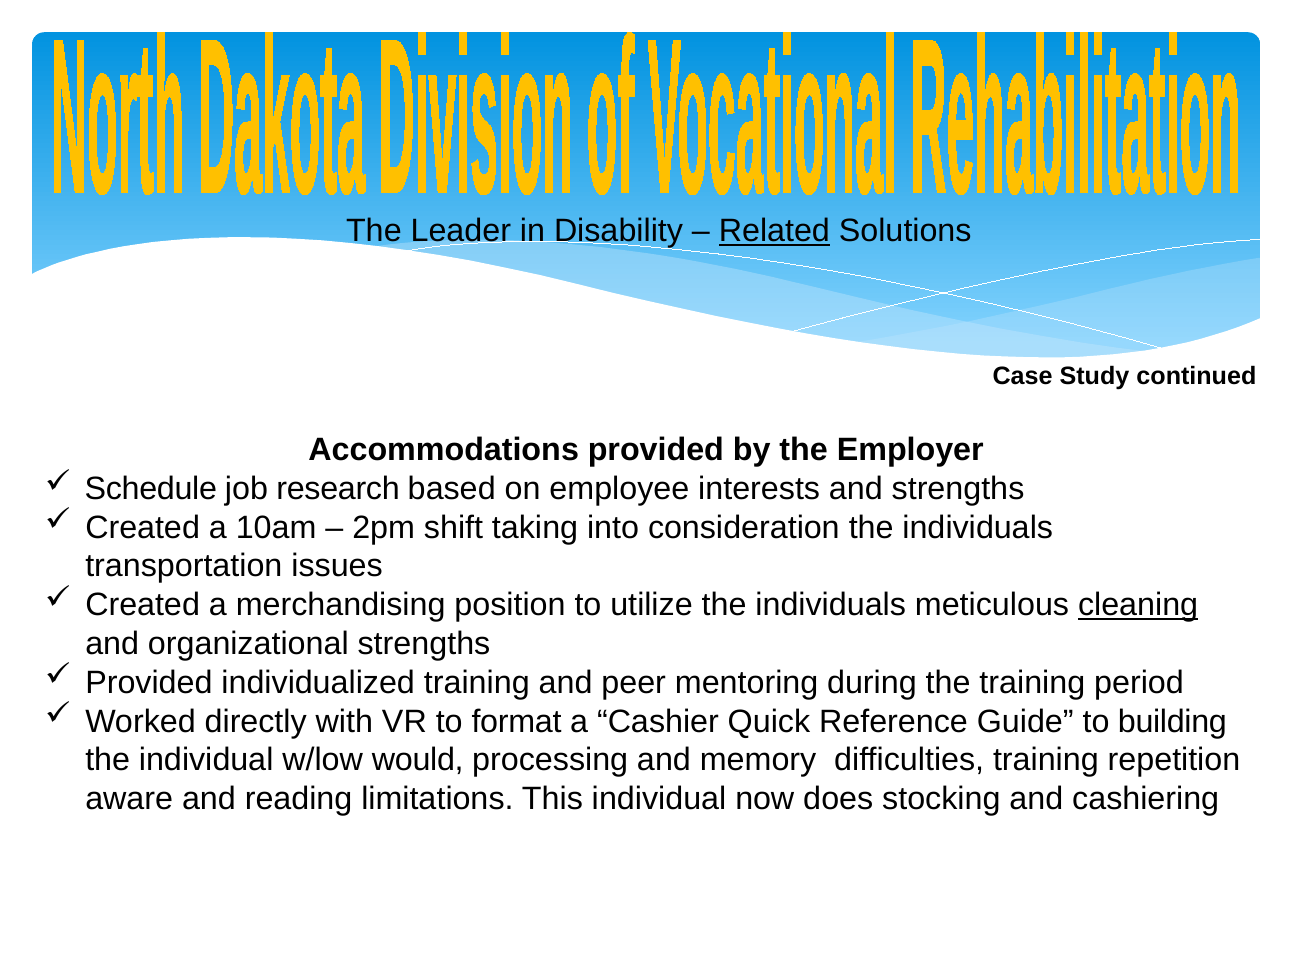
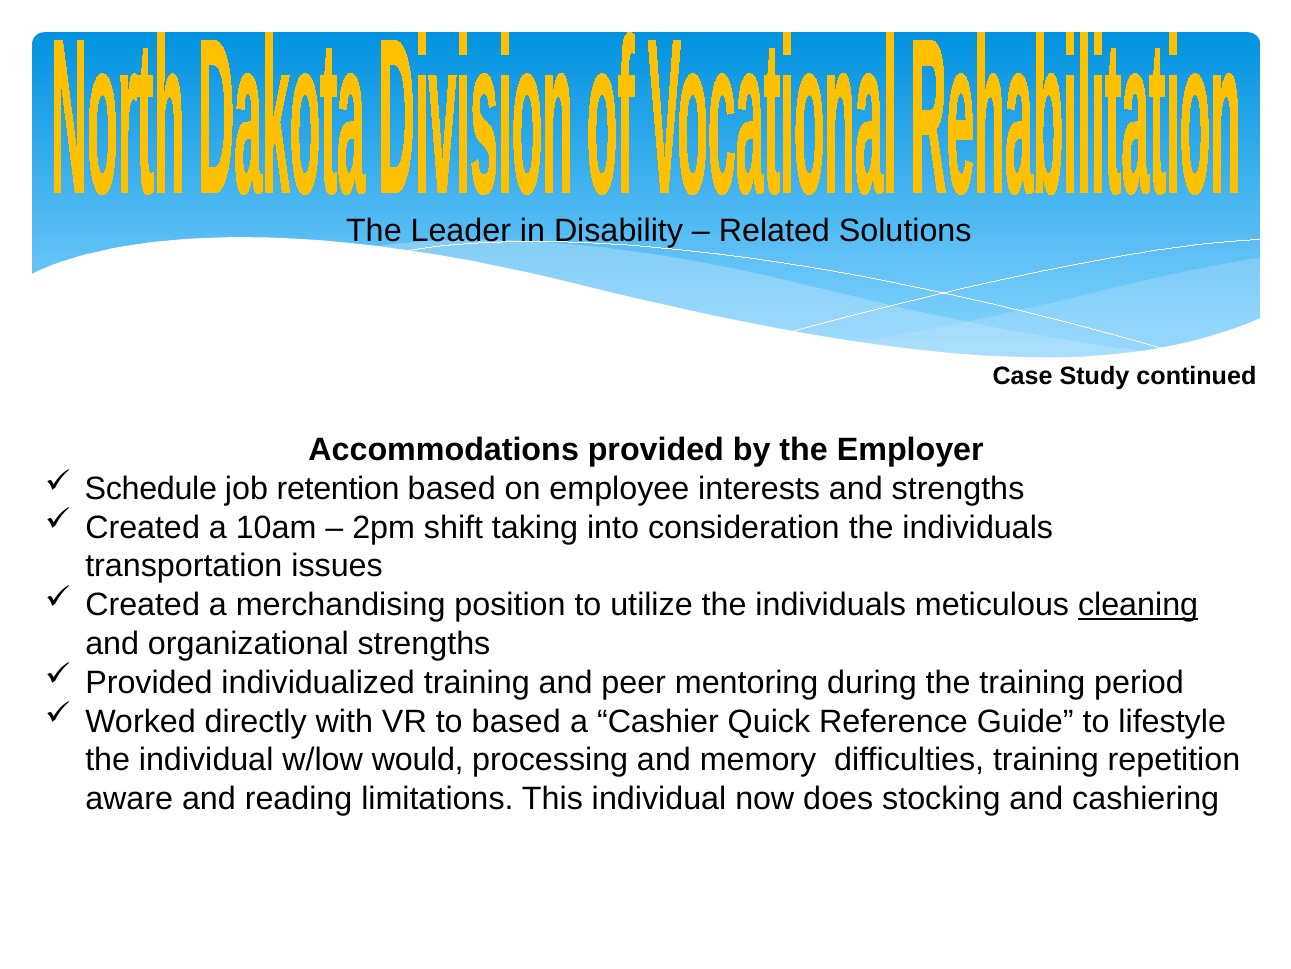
Related underline: present -> none (774, 231)
research: research -> retention (338, 488)
to format: format -> based (516, 721)
building: building -> lifestyle (1172, 721)
